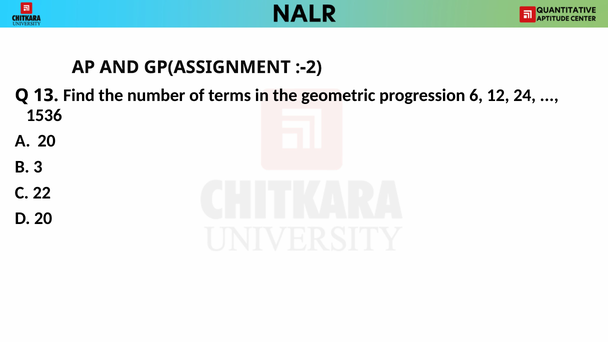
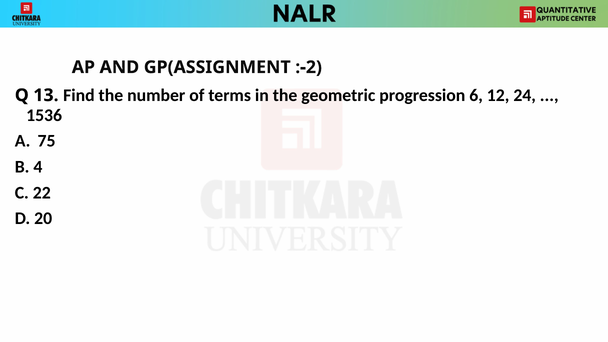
20: 20 -> 75 (47, 141)
3: 3 -> 4 (38, 167)
